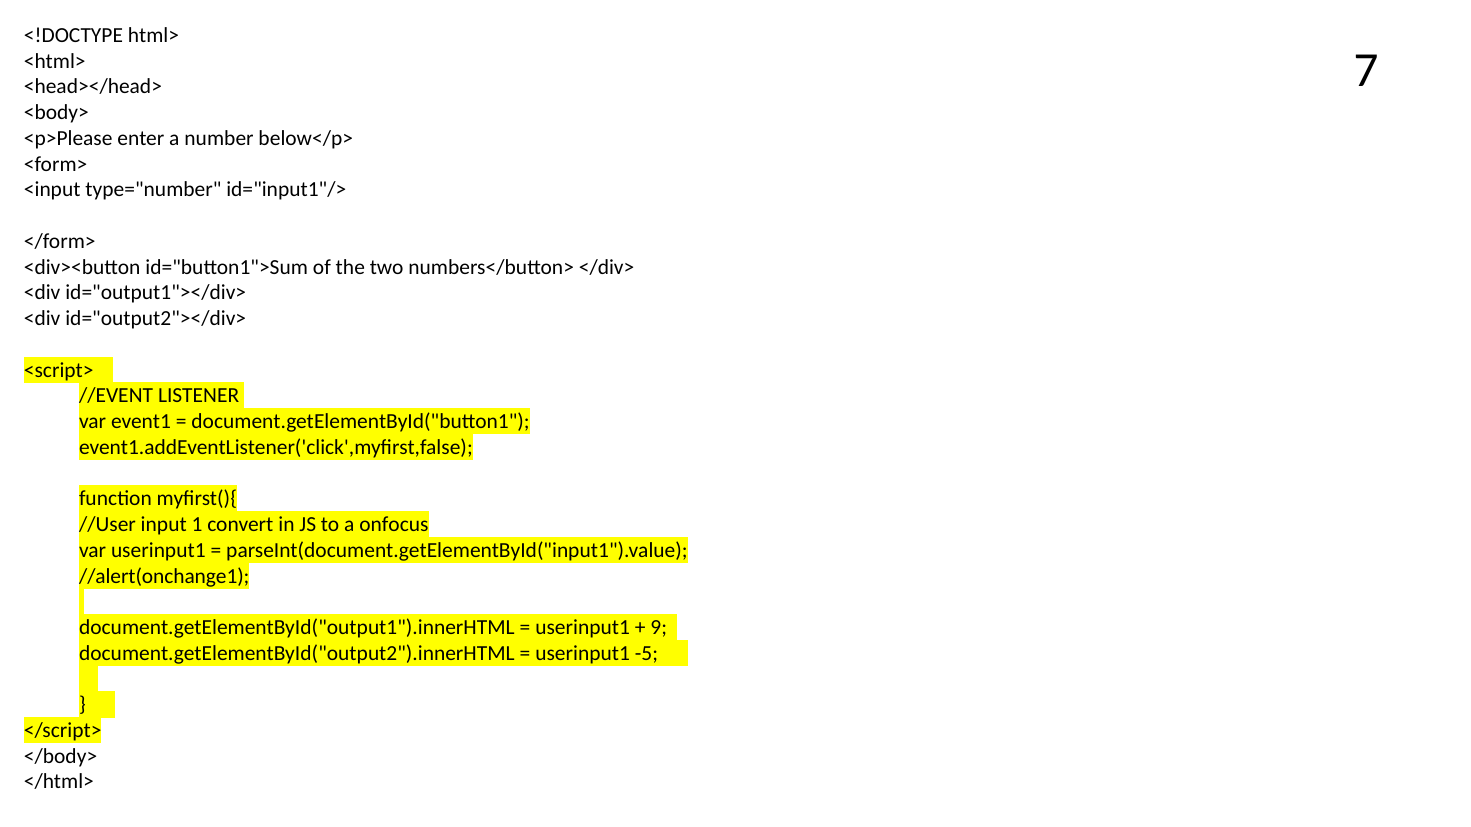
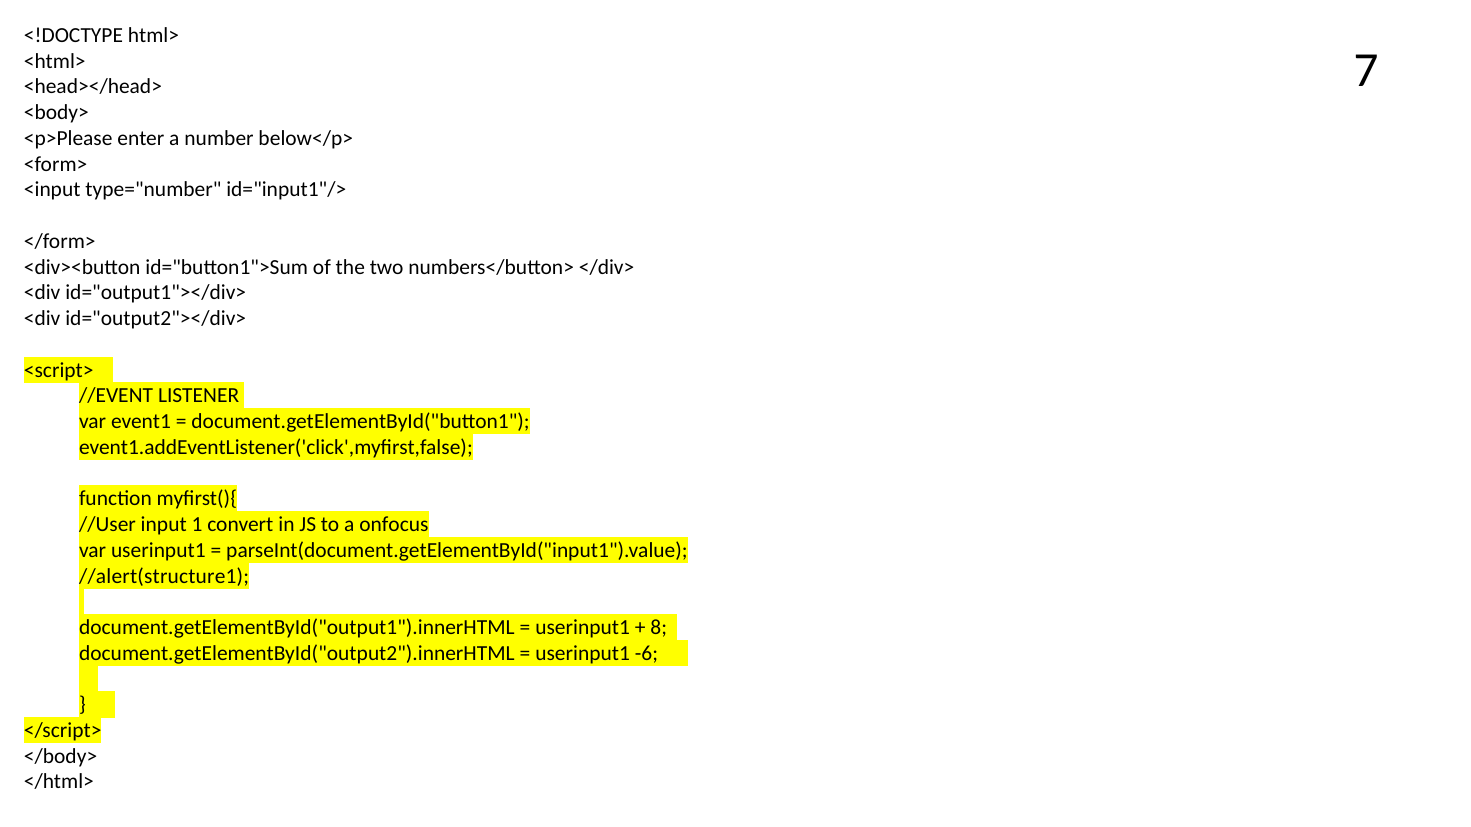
//alert(onchange1: //alert(onchange1 -> //alert(structure1 (164, 576)
9: 9 -> 8 (659, 628)
-5: -5 -> -6 (646, 654)
